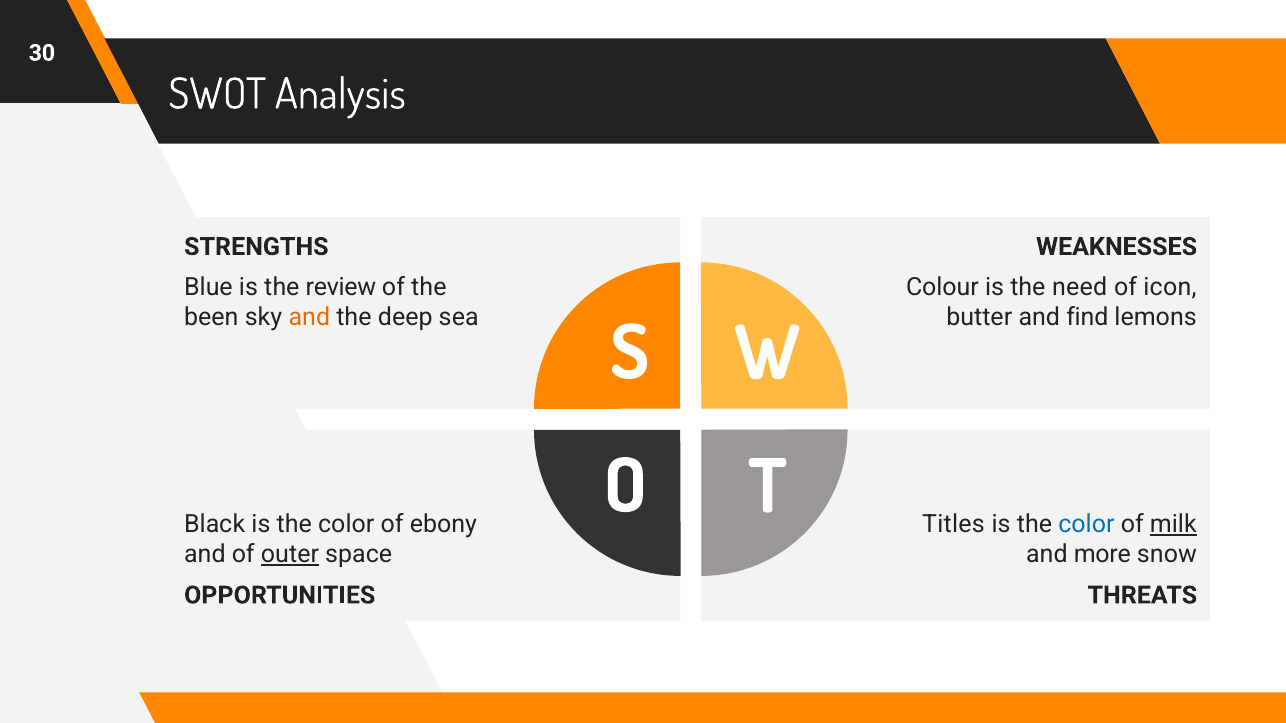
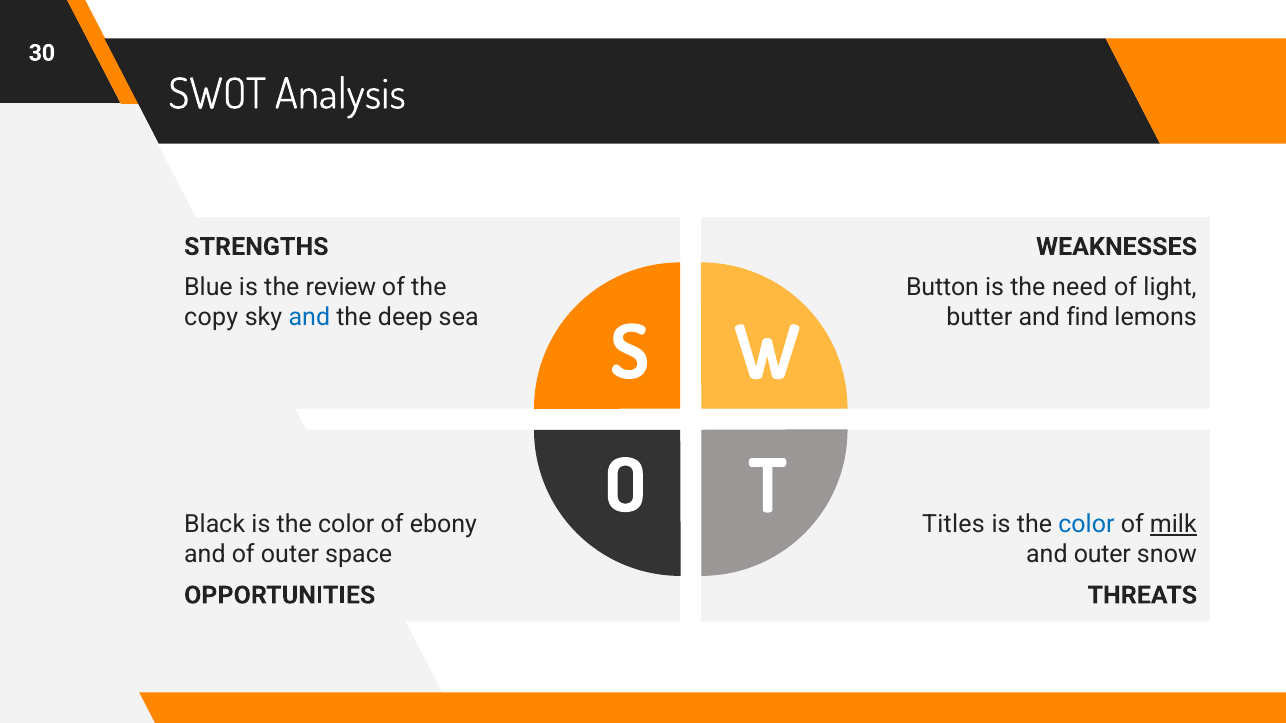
Colour: Colour -> Button (942, 288)
icon: icon -> light (1170, 288)
been: been -> copy (211, 318)
and colour: orange -> blue (309, 318)
outer underline: present -> none (290, 555)
and more: more -> outer (1102, 555)
